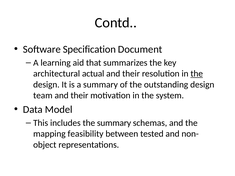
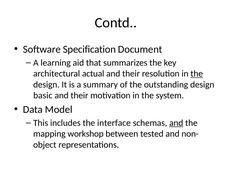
team: team -> basic (43, 96)
the summary: summary -> interface (114, 123)
and underline: none -> present (176, 123)
feasibility: feasibility -> workshop (86, 134)
